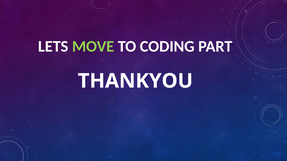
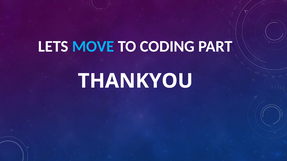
MOVE colour: light green -> light blue (93, 47)
